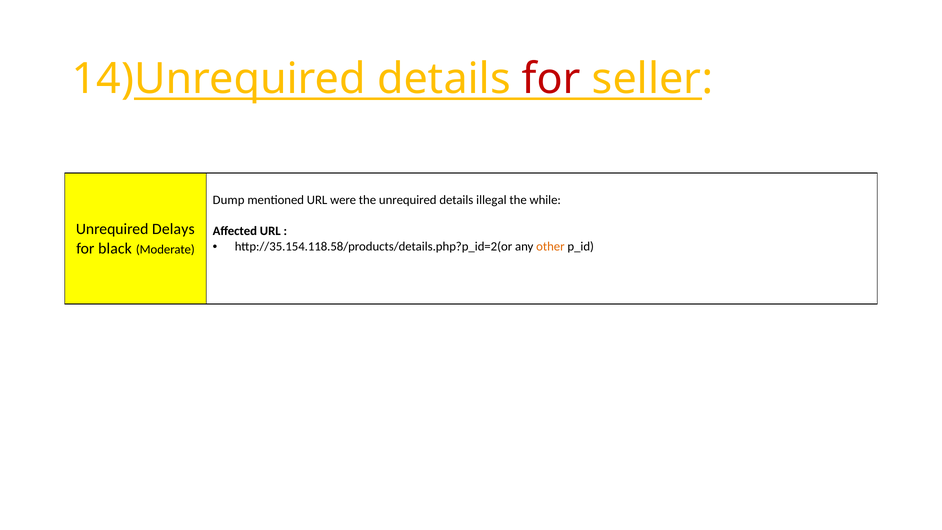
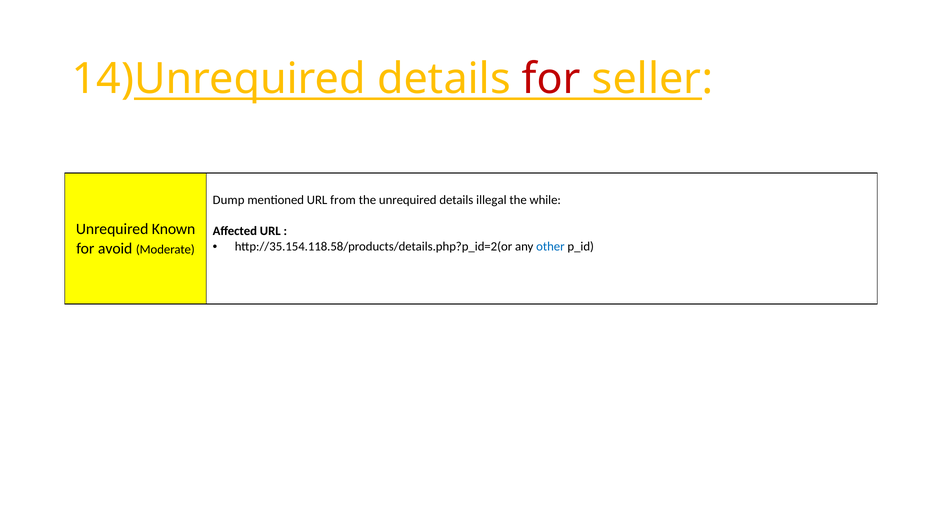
were: were -> from (343, 200)
Delays: Delays -> Known (174, 229)
other colour: orange -> blue (550, 246)
black: black -> avoid (115, 248)
